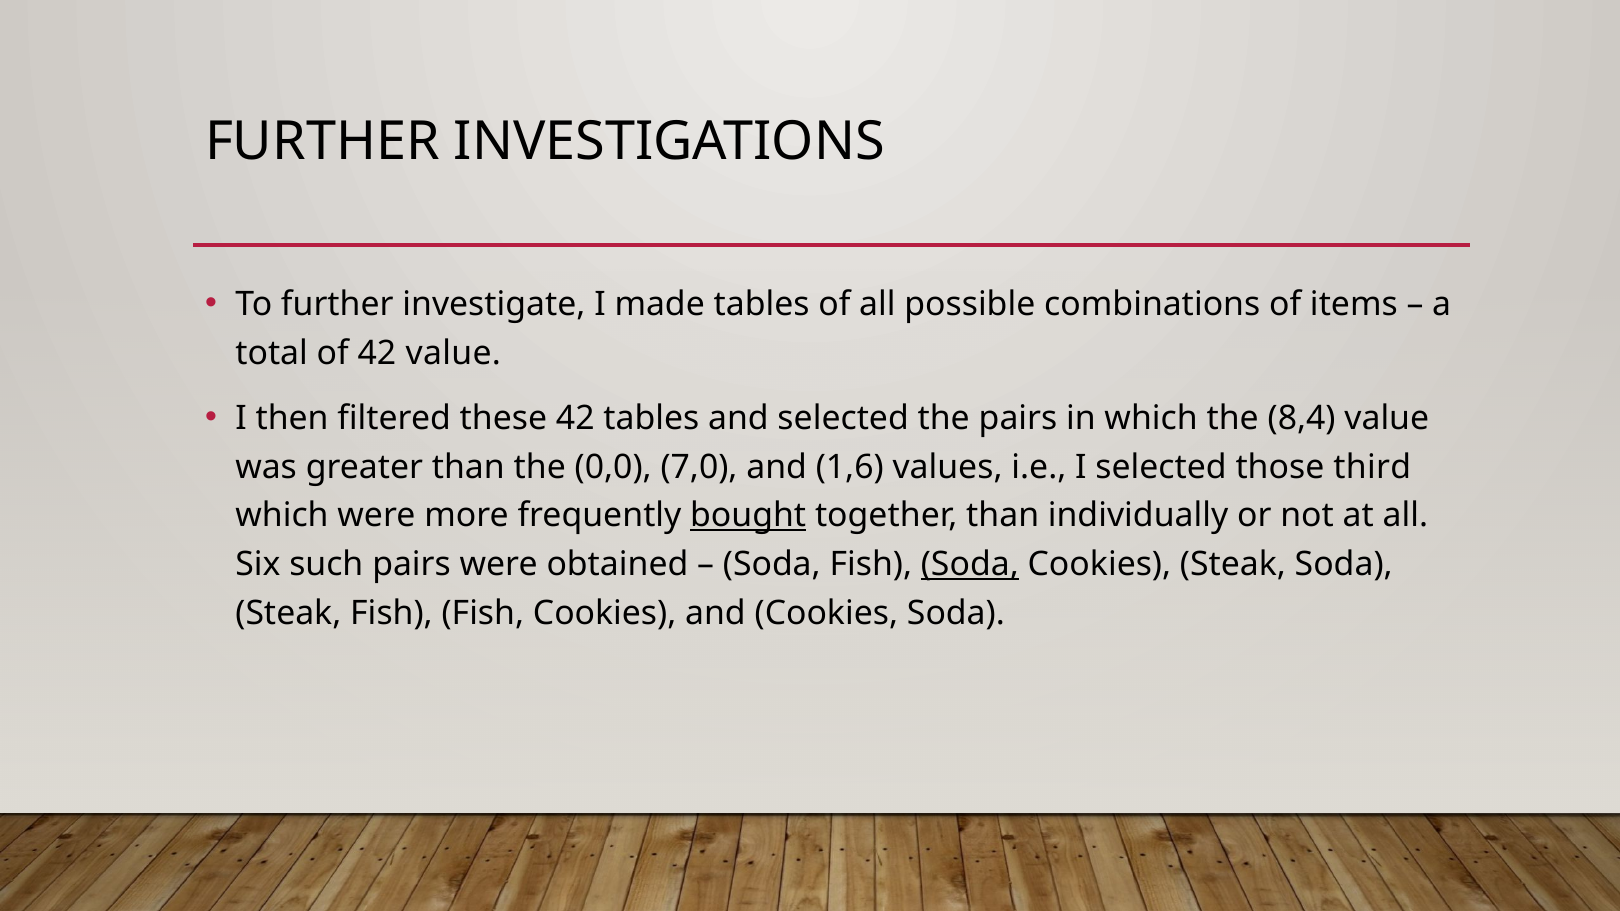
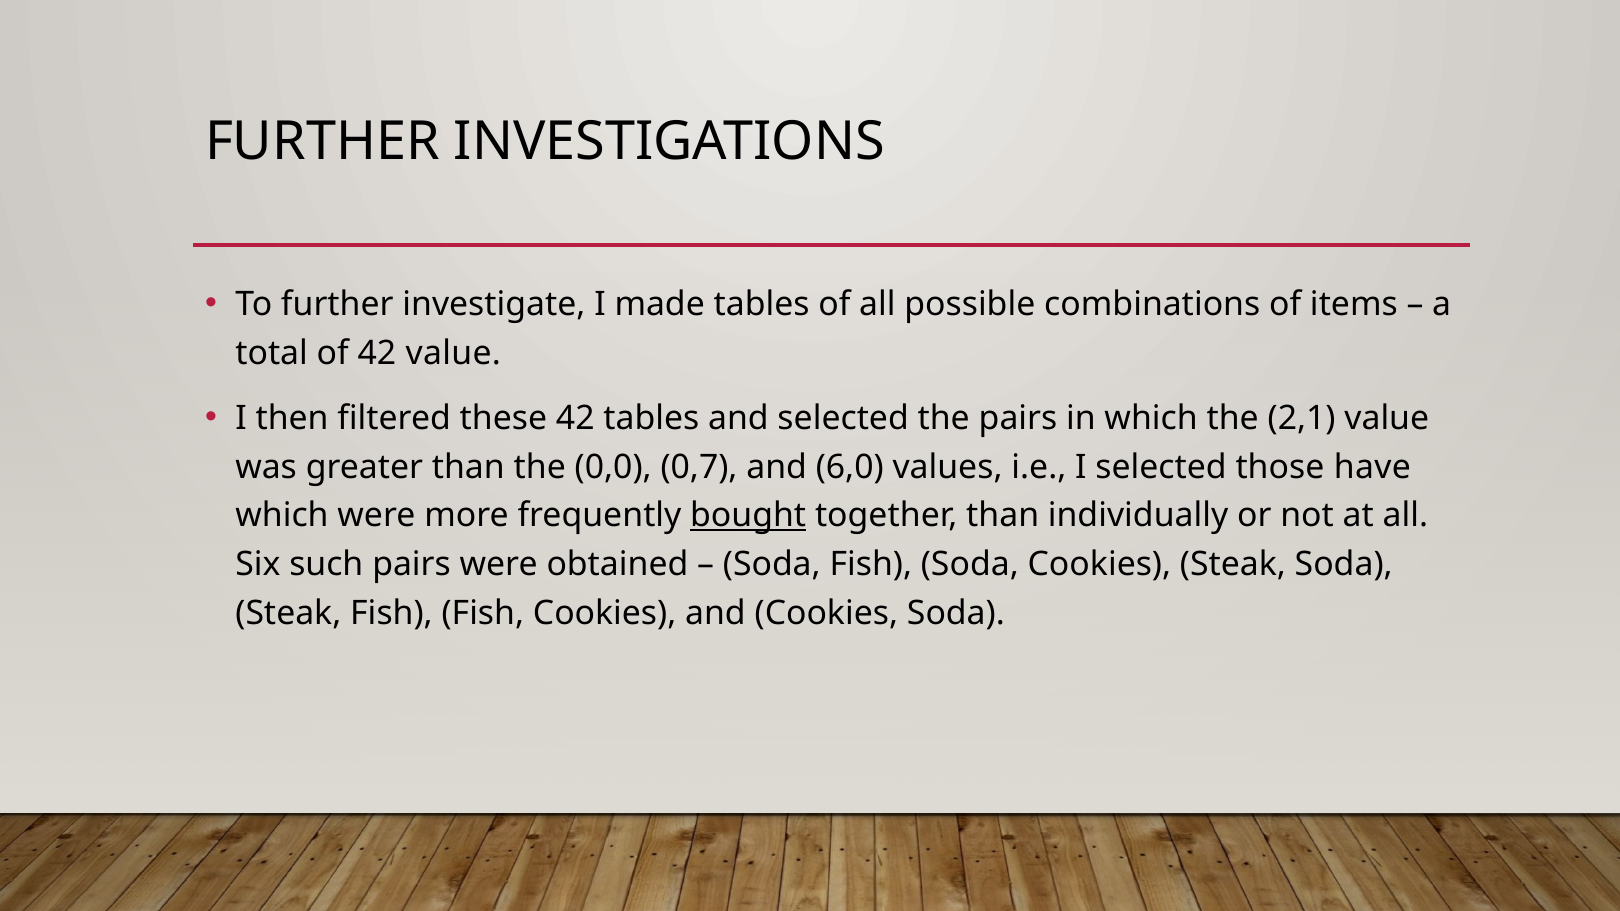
8,4: 8,4 -> 2,1 (1302, 419)
7,0: 7,0 -> 0,7 (699, 467)
1,6: 1,6 -> 6,0 (850, 467)
third: third -> have (1372, 467)
Soda underline: present -> none (970, 564)
